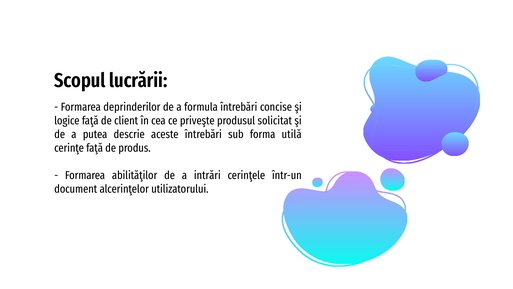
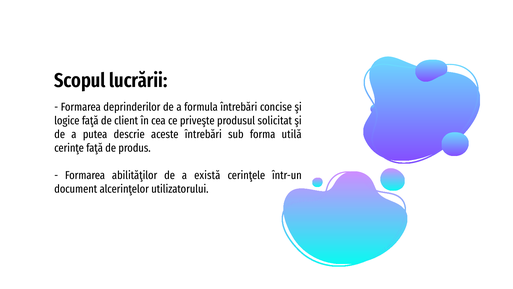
intrări: intrări -> există (207, 175)
